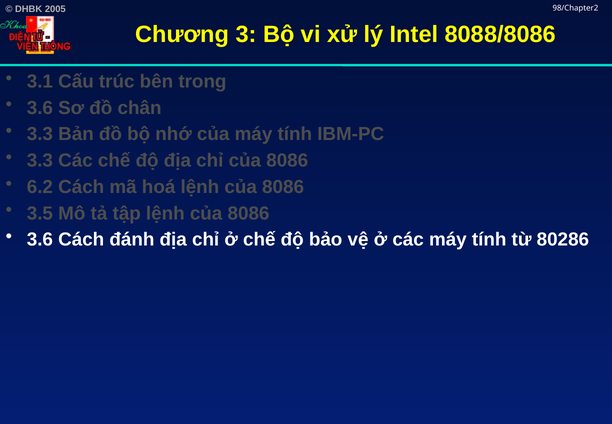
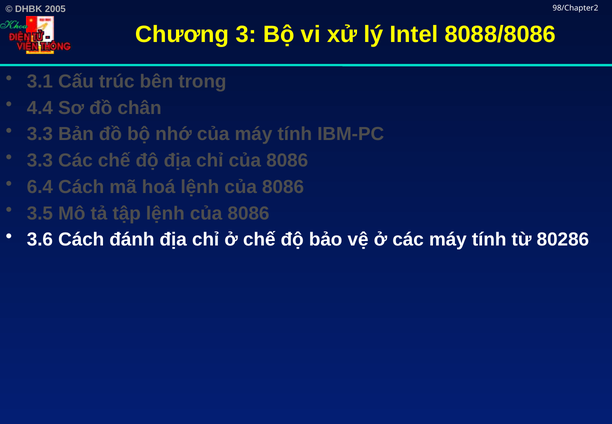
3.6: 3.6 -> 4.4 (40, 108)
6.2: 6.2 -> 6.4 (40, 187)
